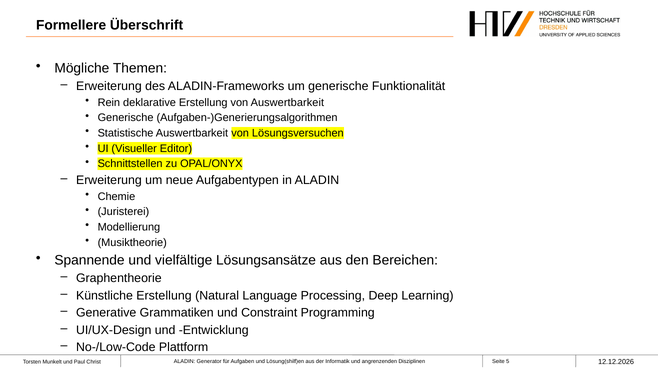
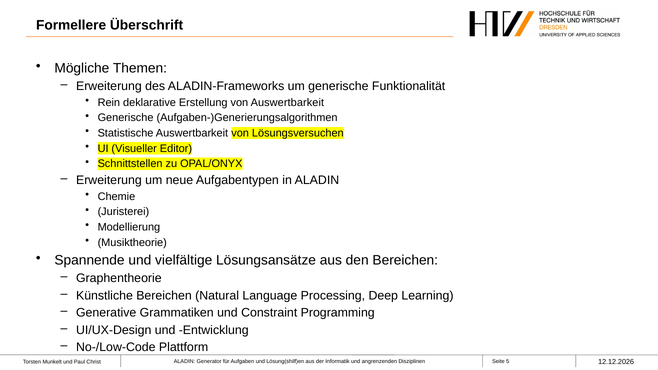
Künstliche Erstellung: Erstellung -> Bereichen (164, 296)
